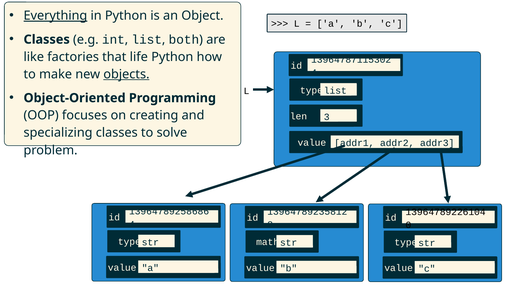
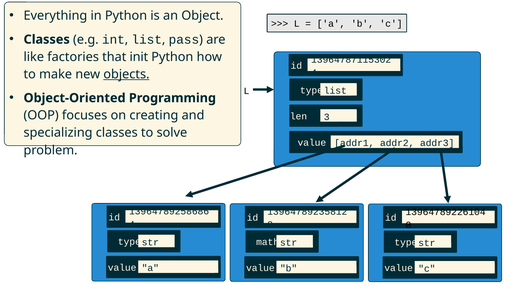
Everything underline: present -> none (55, 16)
both: both -> pass (184, 39)
life: life -> init (139, 57)
